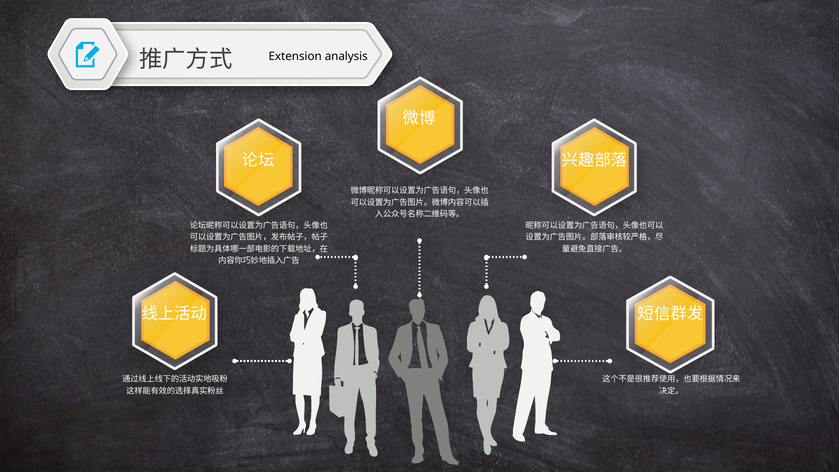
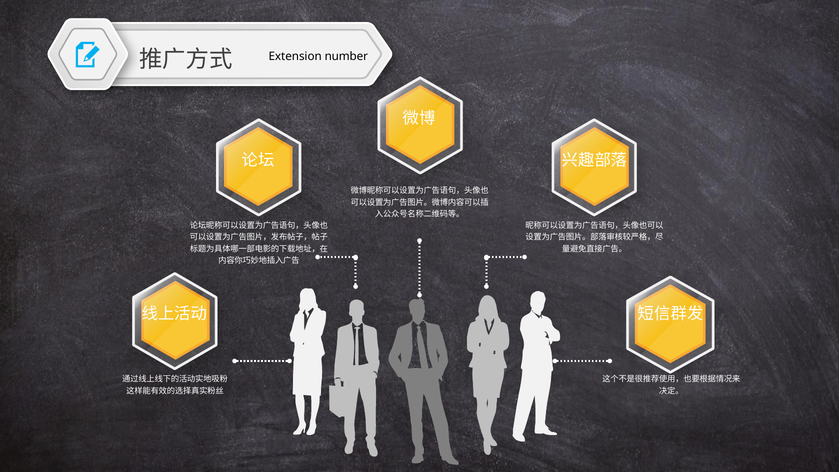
analysis: analysis -> number (346, 57)
